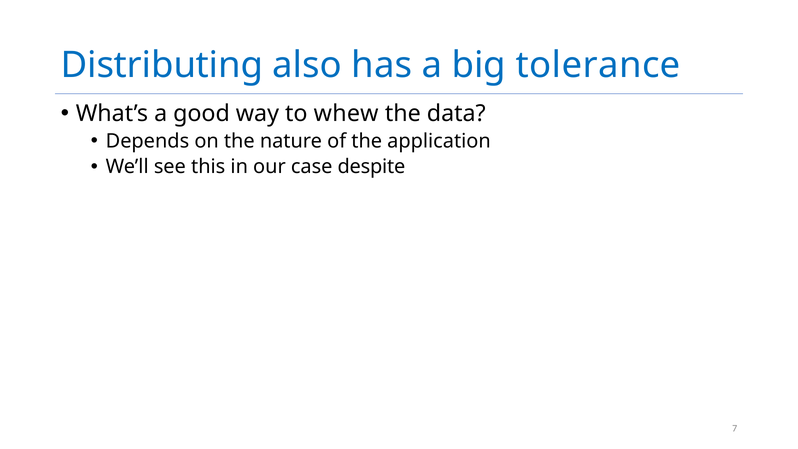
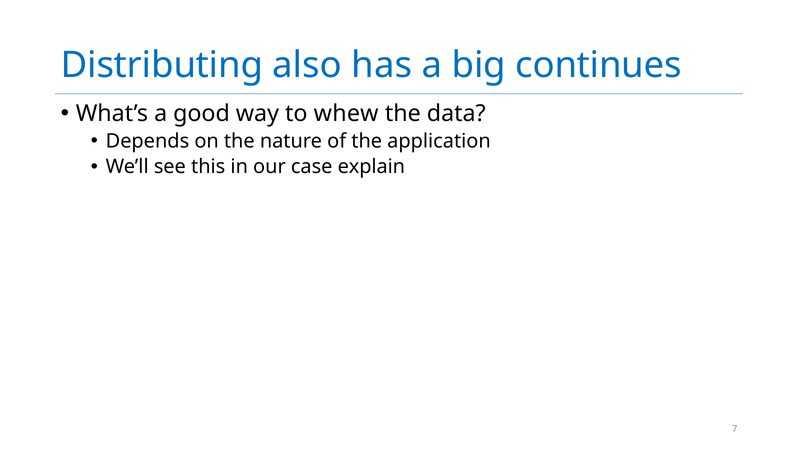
tolerance: tolerance -> continues (599, 65)
despite: despite -> explain (371, 167)
